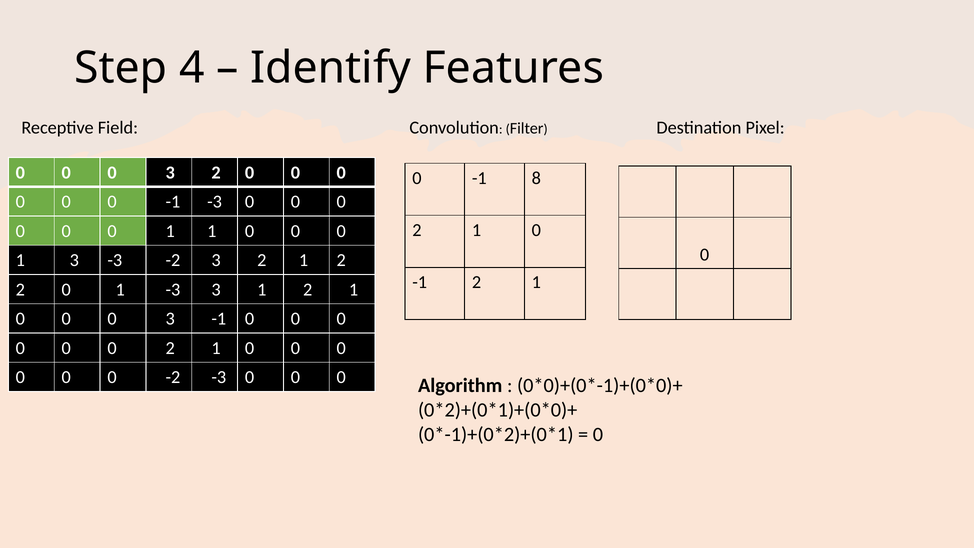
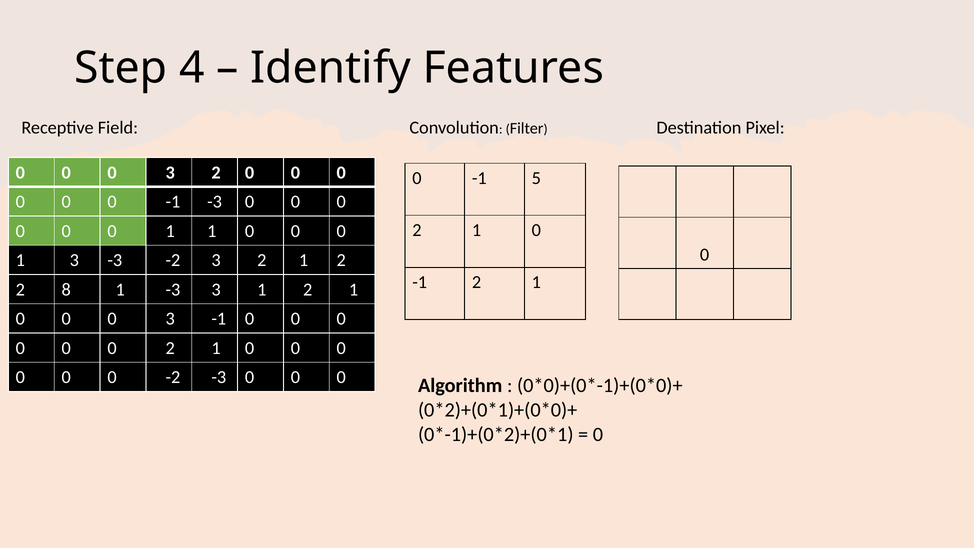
8: 8 -> 5 (536, 178)
0: 0 -> 8 (66, 289)
